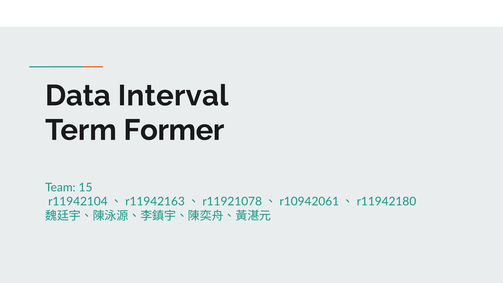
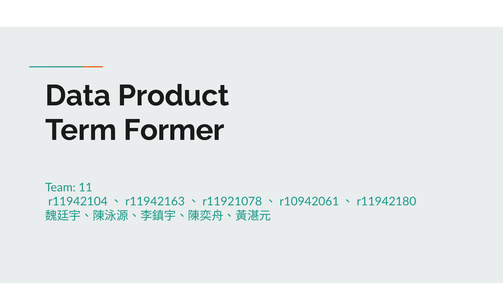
Interval: Interval -> Product (173, 96)
15: 15 -> 11 (86, 187)
